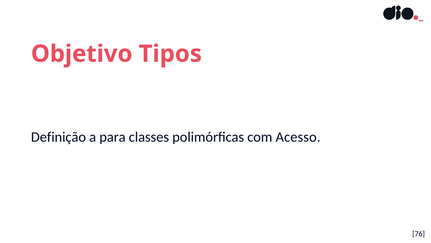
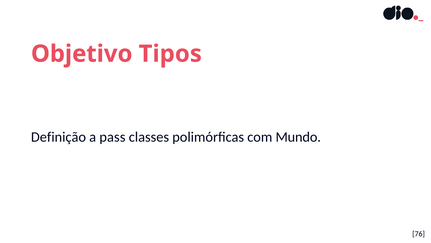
para: para -> pass (112, 137)
Acesso: Acesso -> Mundo (298, 137)
